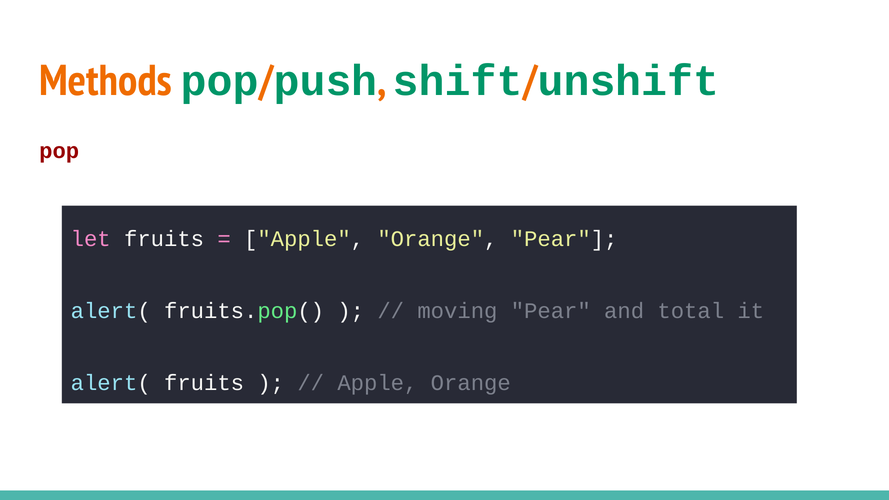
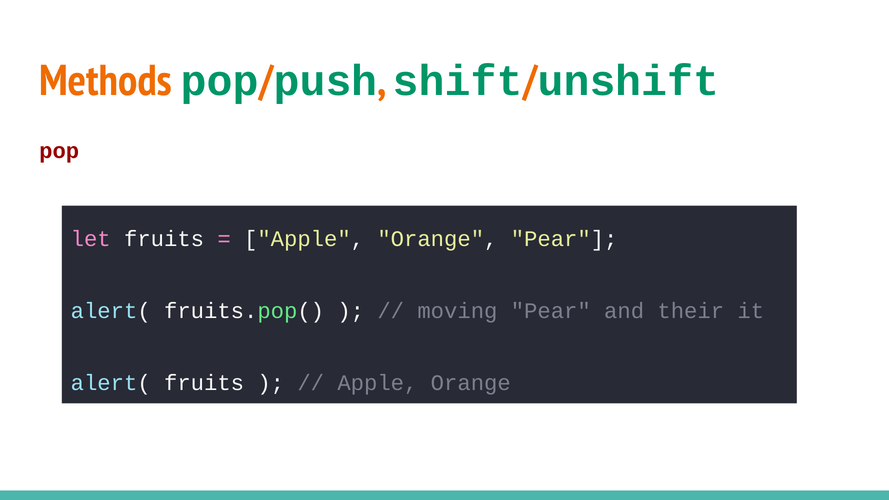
total: total -> their (691, 311)
